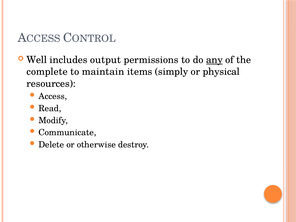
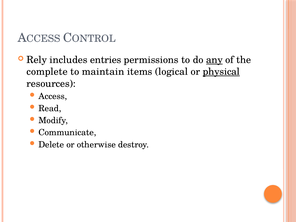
Well: Well -> Rely (37, 60)
output: output -> entries (106, 60)
simply: simply -> logical (172, 72)
physical underline: none -> present (221, 72)
